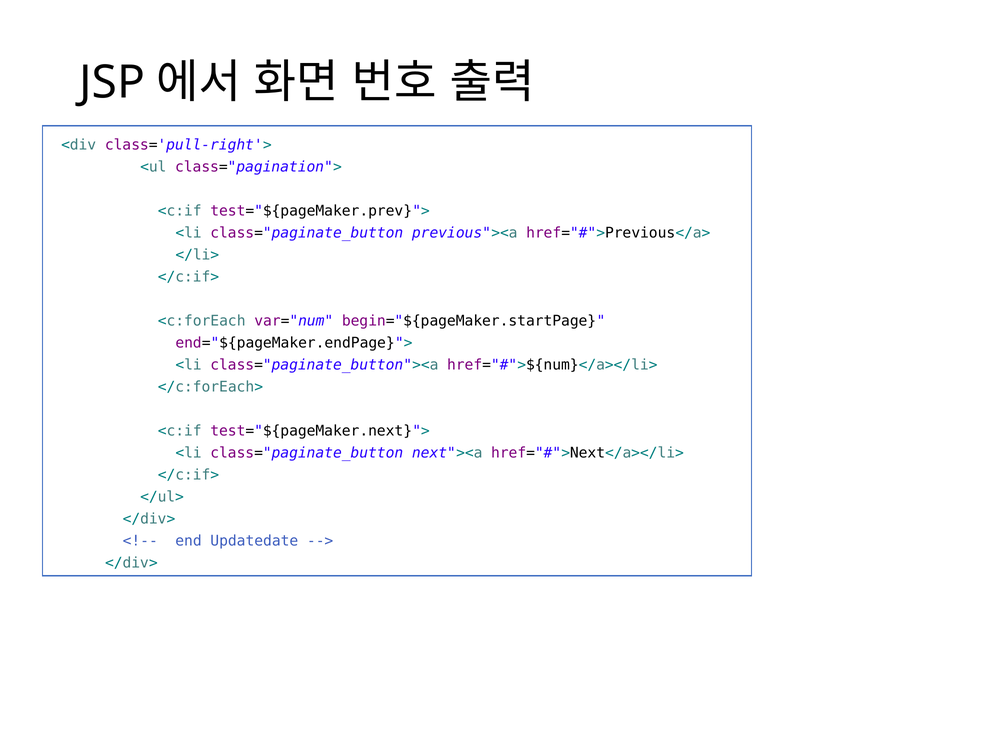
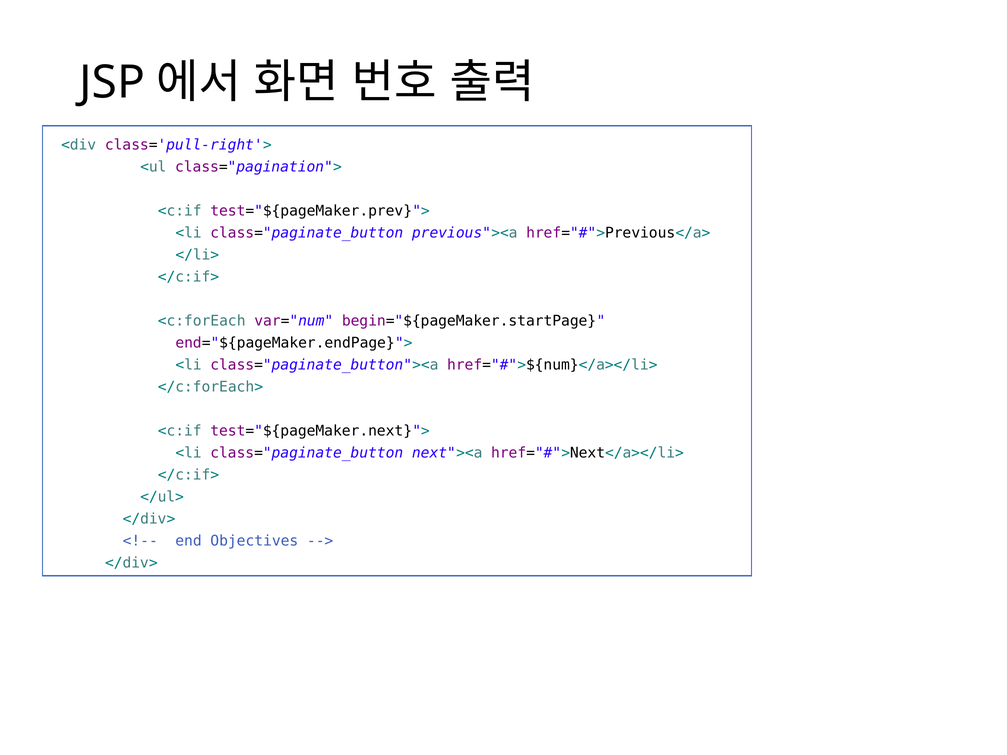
Updatedate: Updatedate -> Objectives (254, 541)
